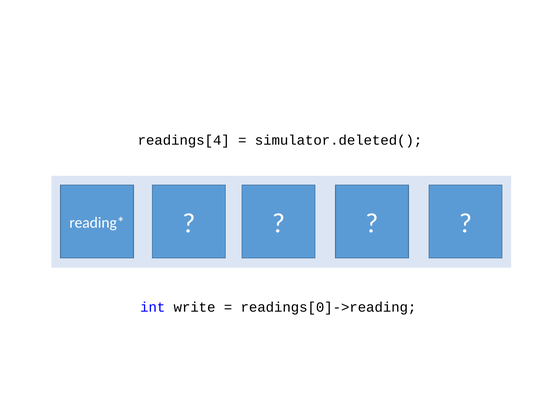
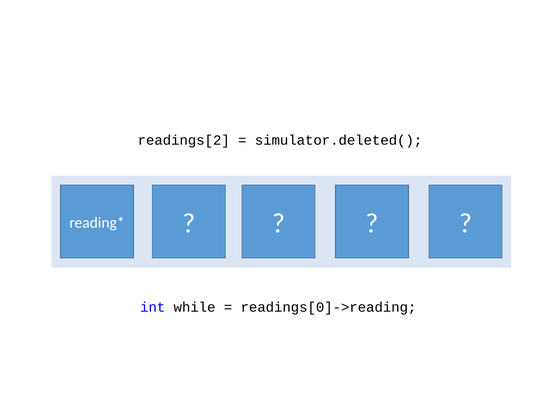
readings[4: readings[4 -> readings[2 (184, 140)
write: write -> while (195, 307)
